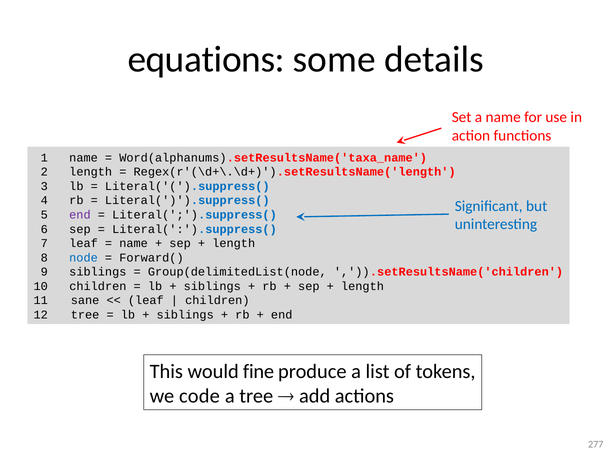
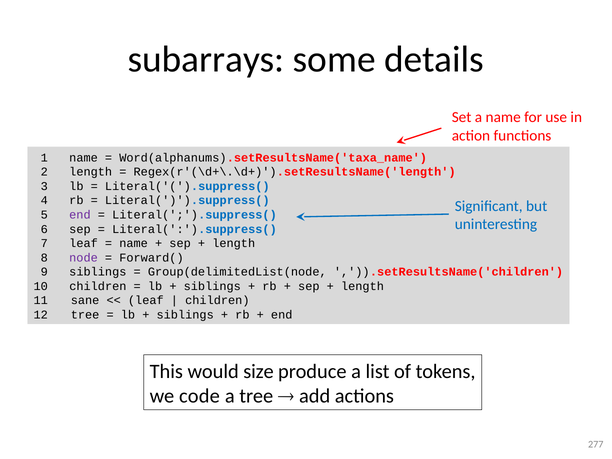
equations: equations -> subarrays (206, 59)
node colour: blue -> purple (83, 258)
fine: fine -> size (259, 371)
